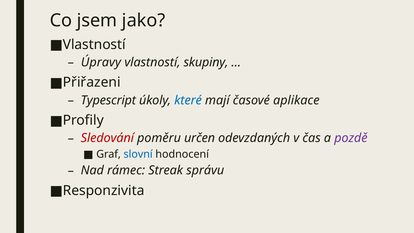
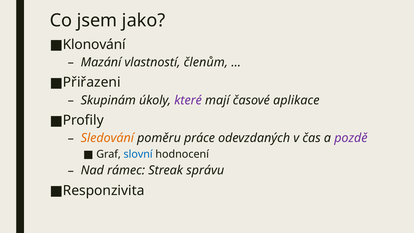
Vlastností: Vlastností -> Klonování (94, 44)
Úpravy: Úpravy -> Mazání (101, 62)
skupiny: skupiny -> členům (206, 62)
Typescript: Typescript -> Skupinám (108, 100)
které colour: blue -> purple (188, 100)
Sledování colour: red -> orange (107, 138)
určen: určen -> práce (200, 138)
